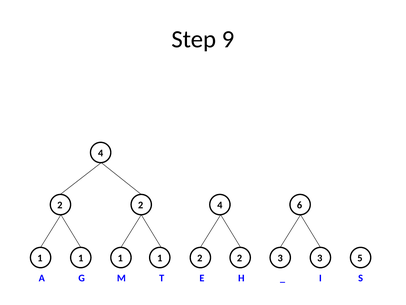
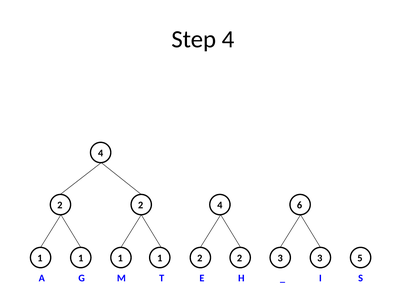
Step 9: 9 -> 4 (228, 39)
